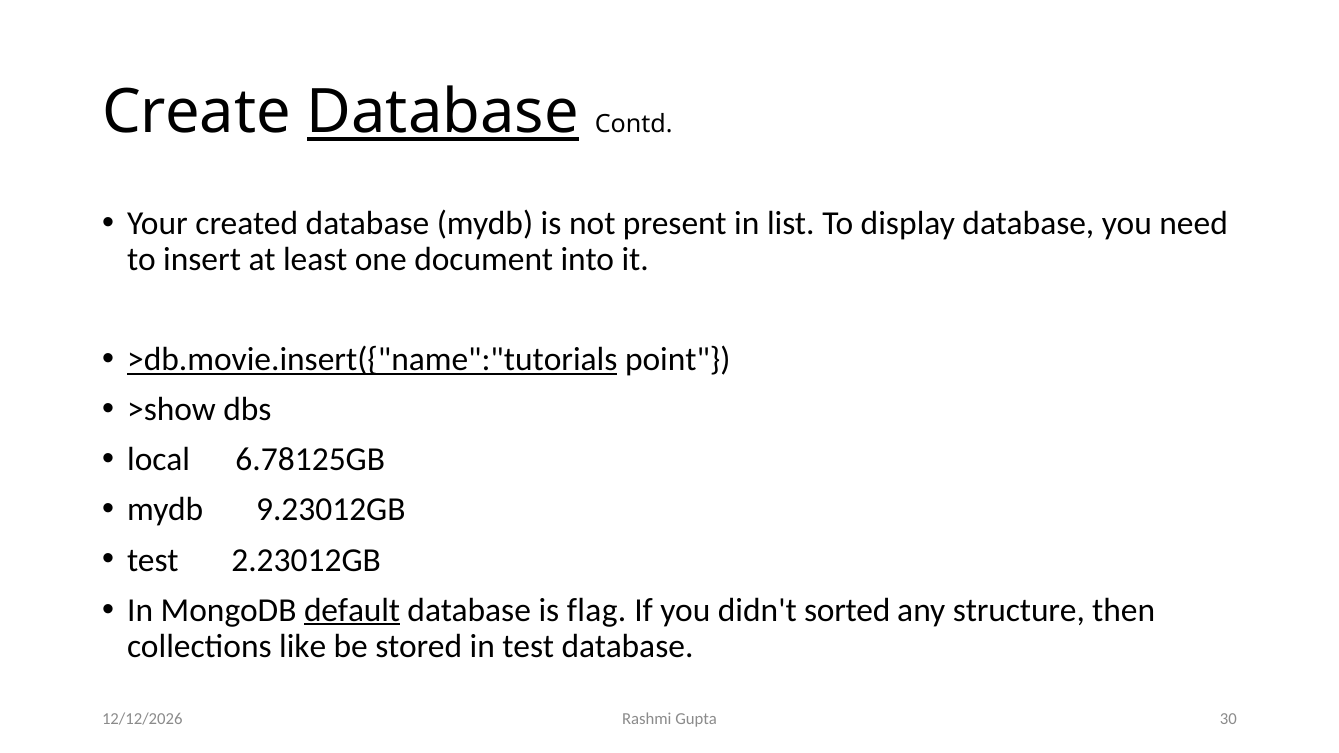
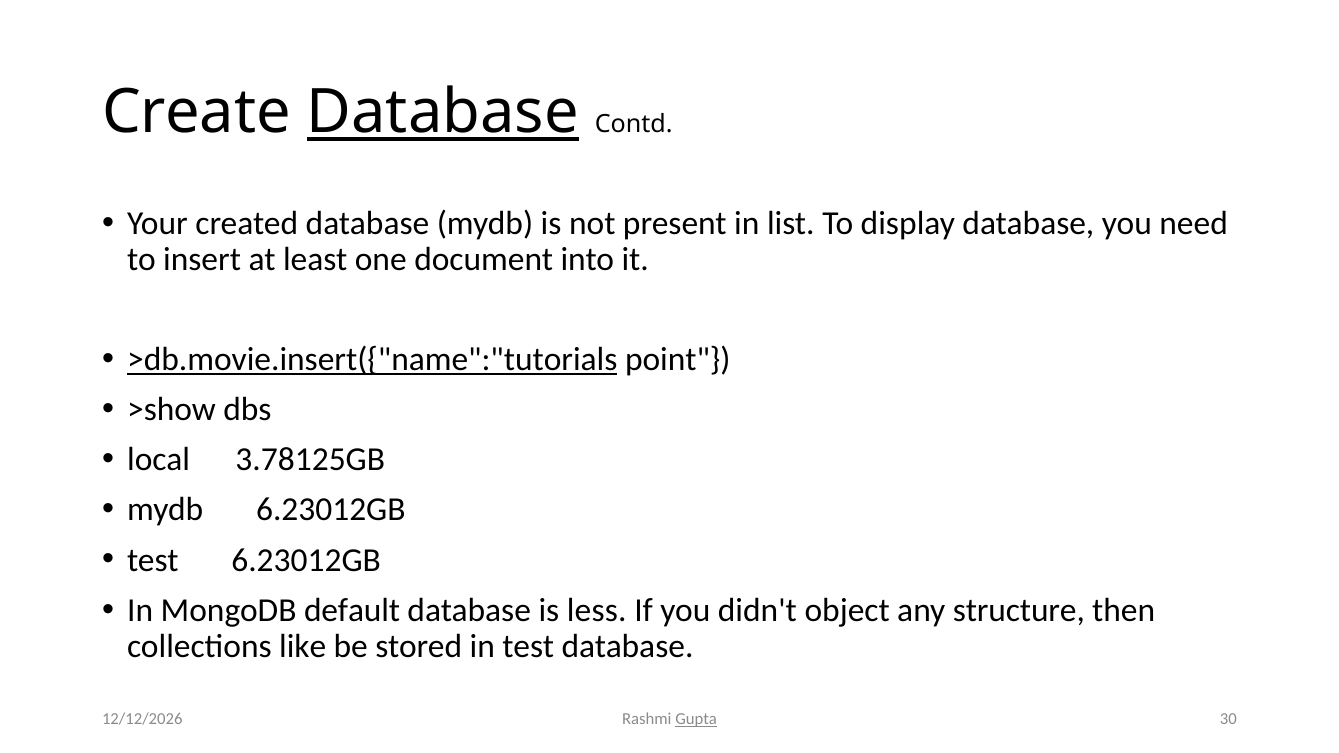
6.78125GB: 6.78125GB -> 3.78125GB (310, 460)
mydb 9.23012GB: 9.23012GB -> 6.23012GB (331, 510)
test 2.23012GB: 2.23012GB -> 6.23012GB (306, 560)
default underline: present -> none (352, 610)
flag: flag -> less (597, 610)
sorted: sorted -> object (847, 610)
Gupta underline: none -> present (696, 719)
